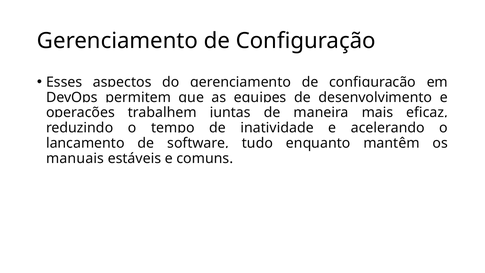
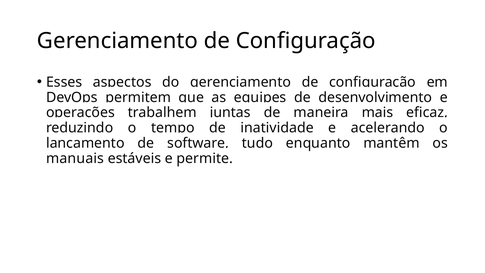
comuns: comuns -> permite (205, 158)
